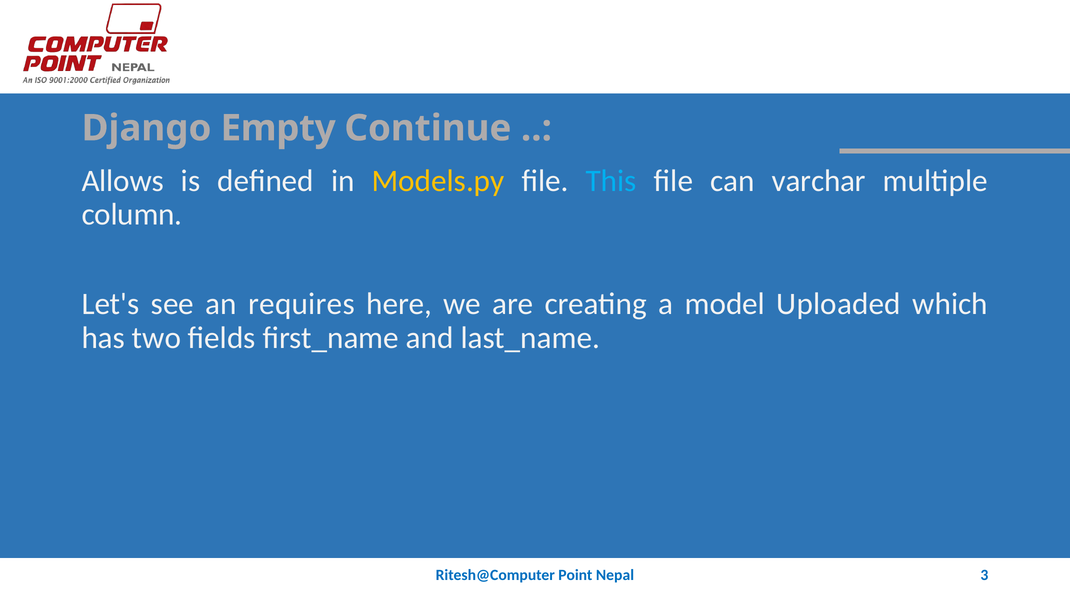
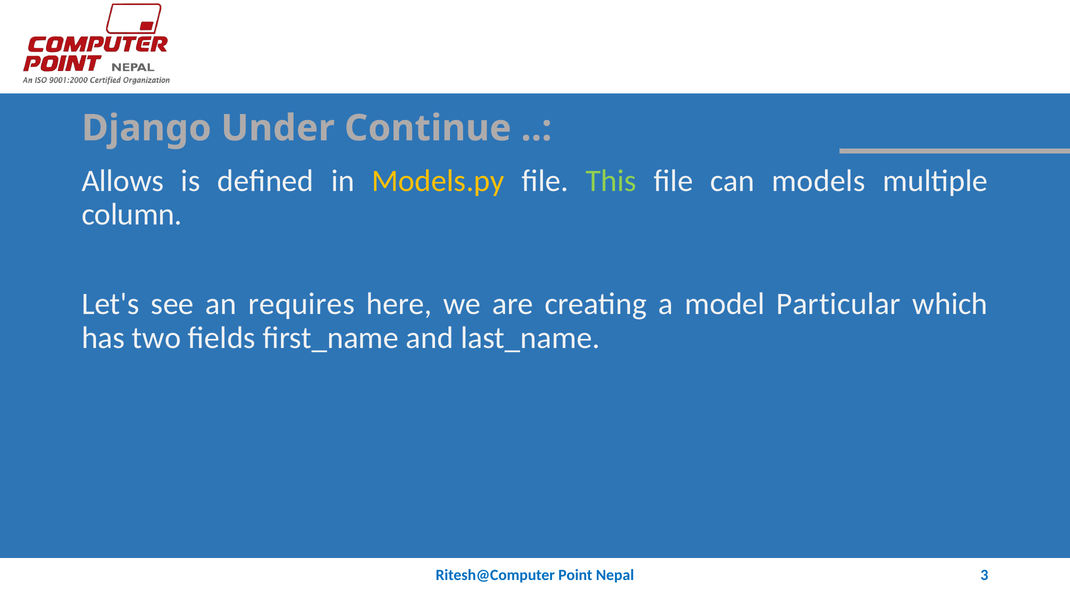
Empty: Empty -> Under (278, 128)
This colour: light blue -> light green (611, 181)
varchar: varchar -> models (819, 181)
Uploaded: Uploaded -> Particular (839, 304)
